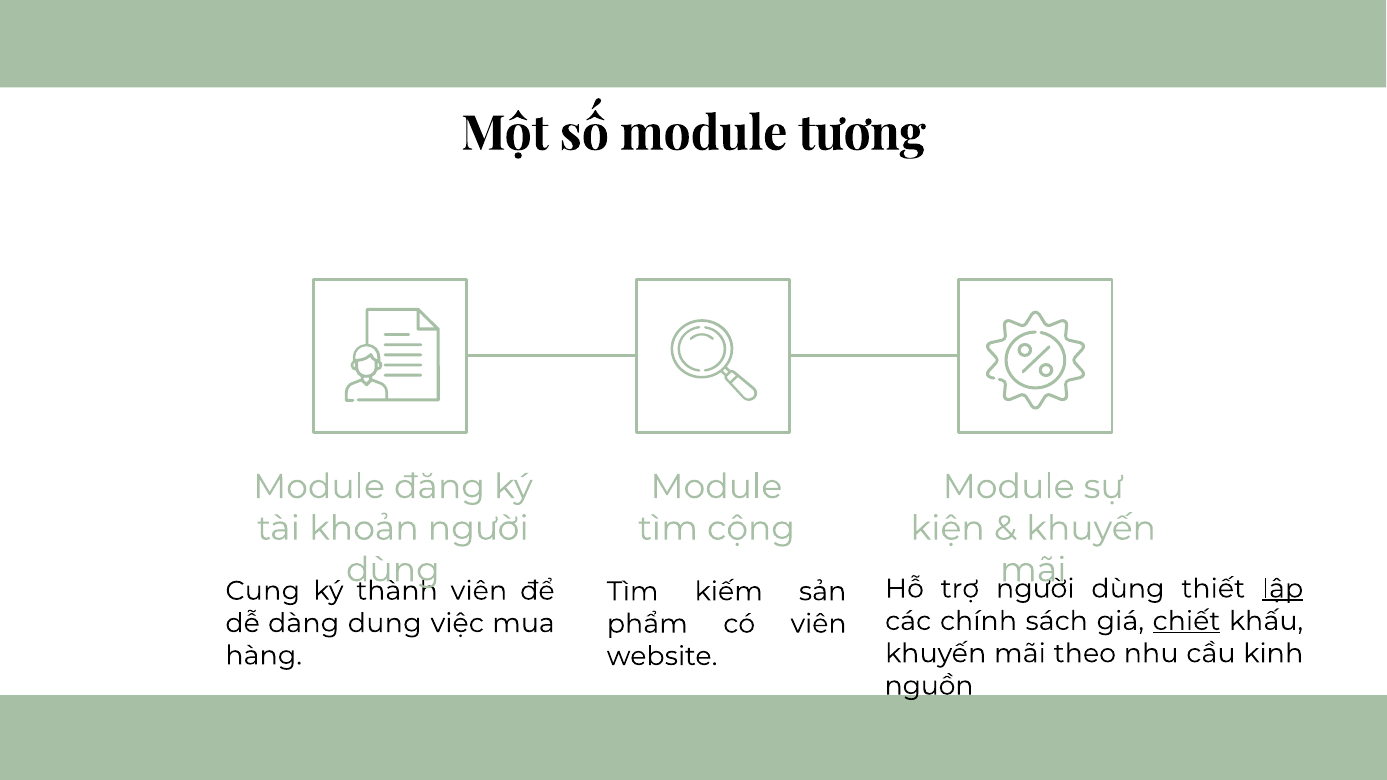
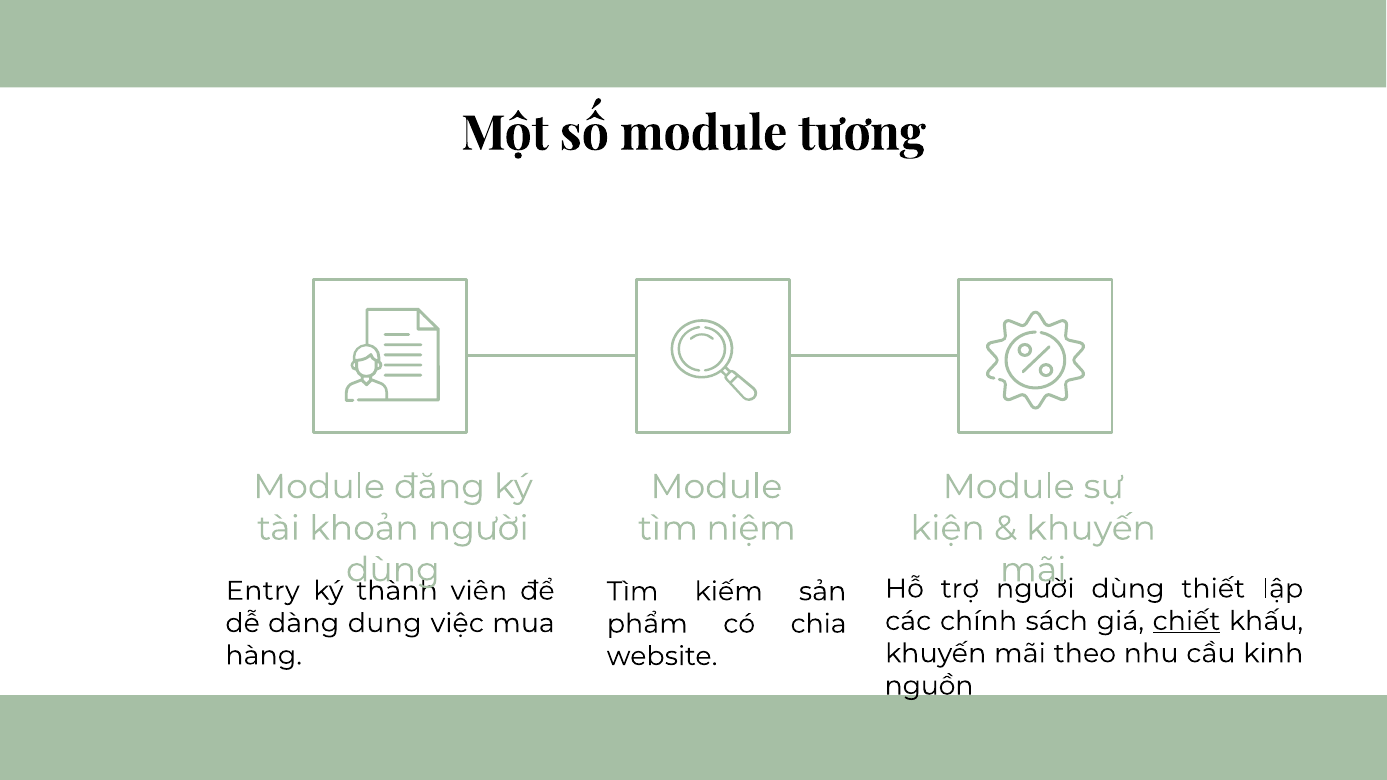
cộng: cộng -> niệm (751, 528)
lập underline: present -> none (1283, 589)
Cung: Cung -> Entry (263, 591)
có viên: viên -> chia (819, 624)
